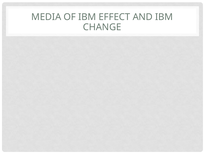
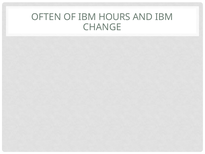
MEDIA: MEDIA -> OFTEN (46, 17)
EFFECT: EFFECT -> HOURS (114, 17)
